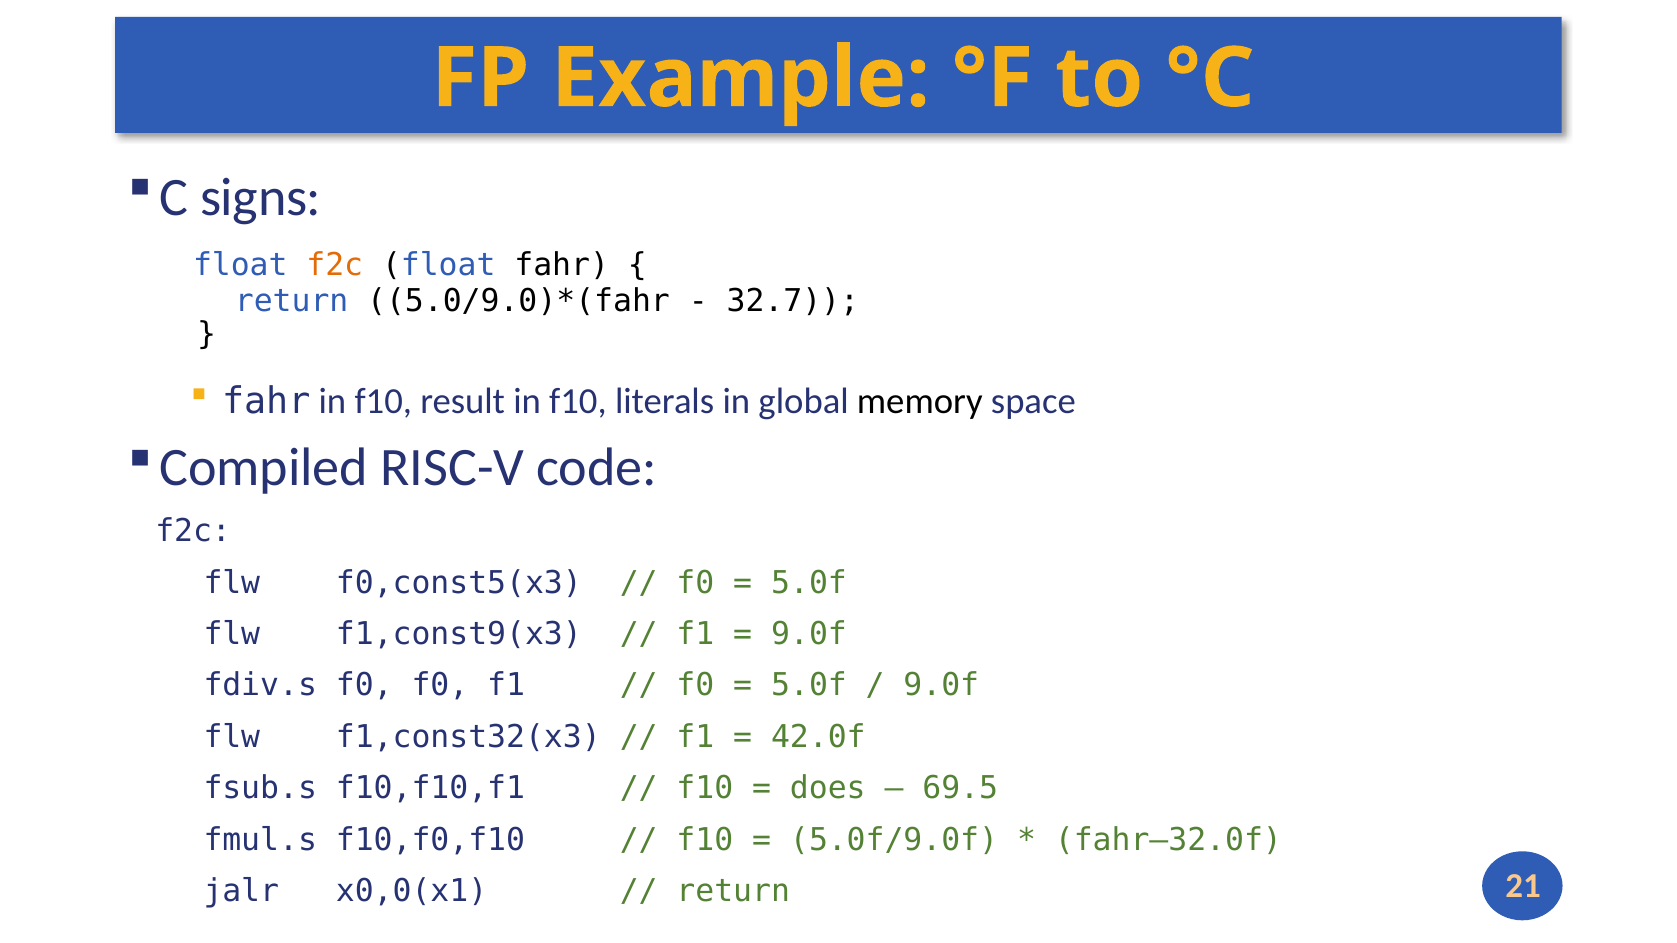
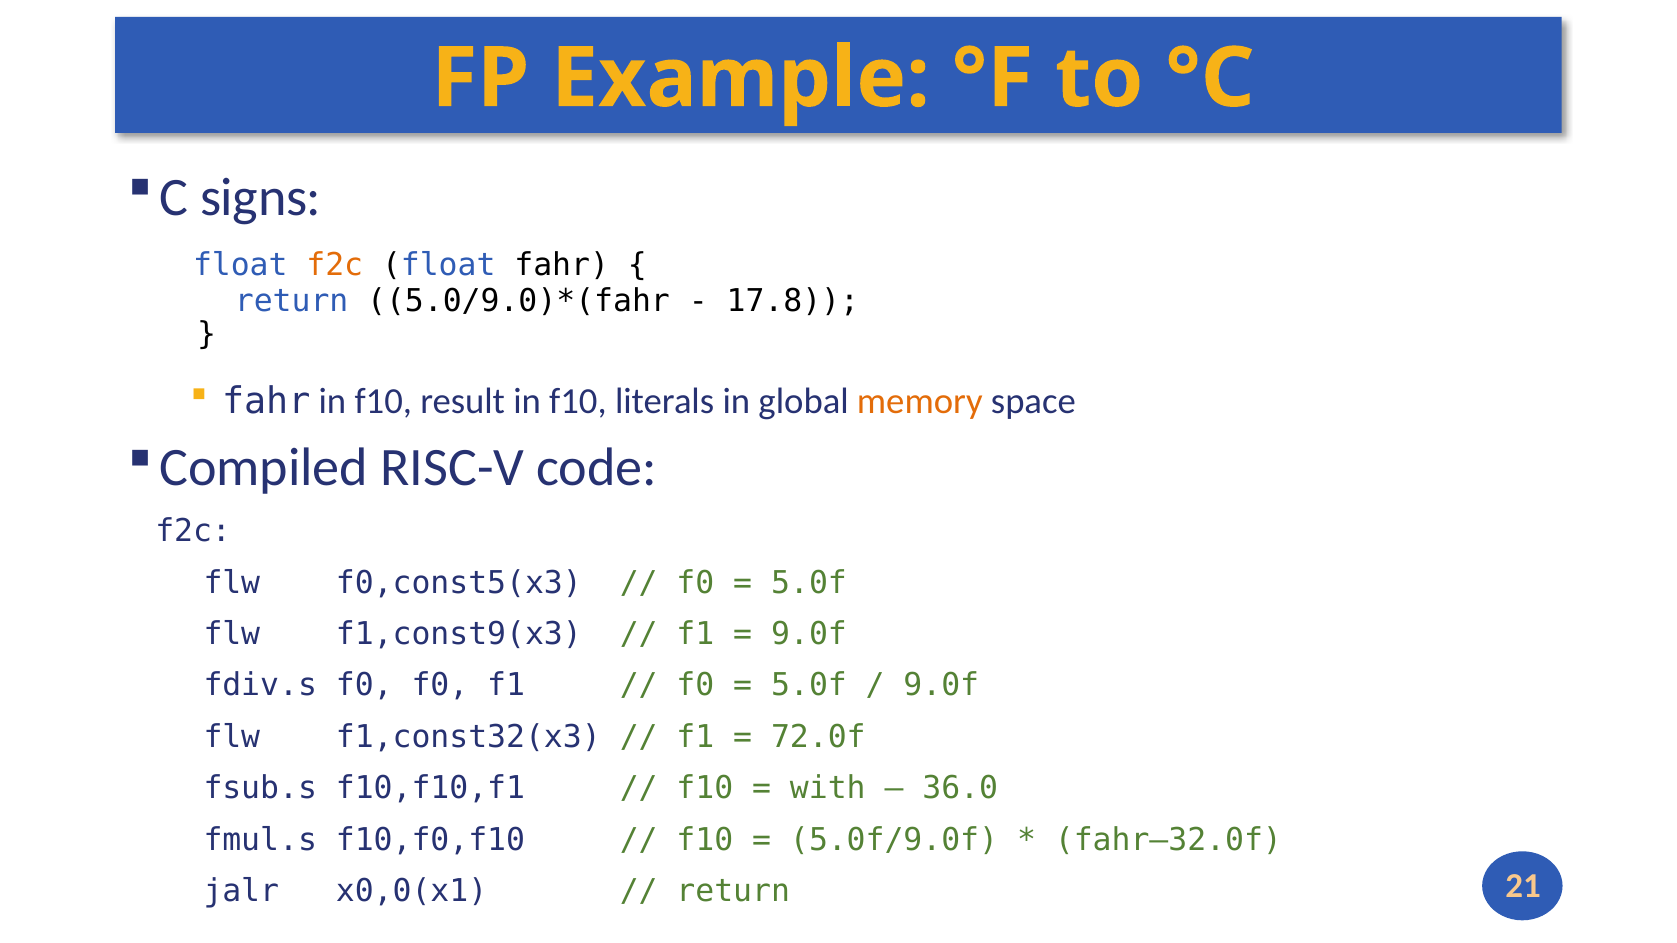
32.7: 32.7 -> 17.8 (793, 301)
memory colour: black -> orange (920, 402)
42.0f: 42.0f -> 72.0f (818, 737)
does: does -> with (828, 789)
69.5: 69.5 -> 36.0 (960, 789)
